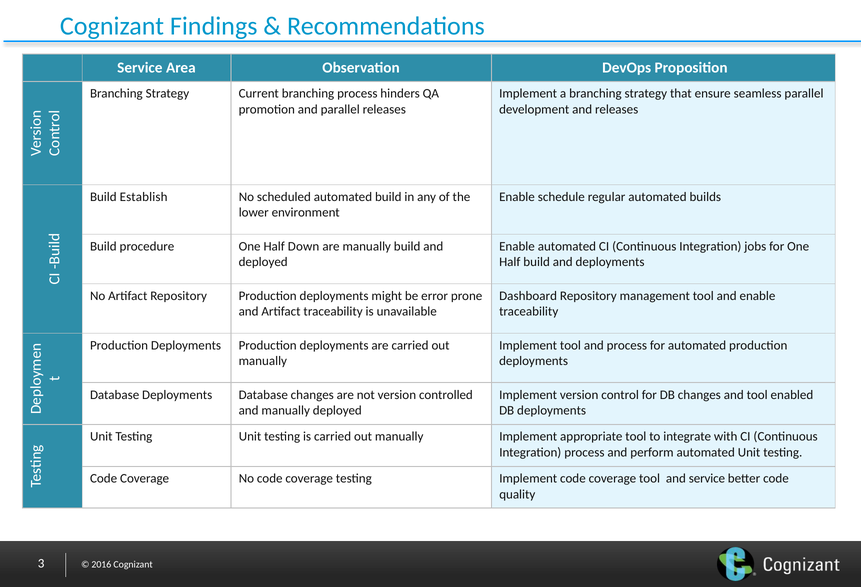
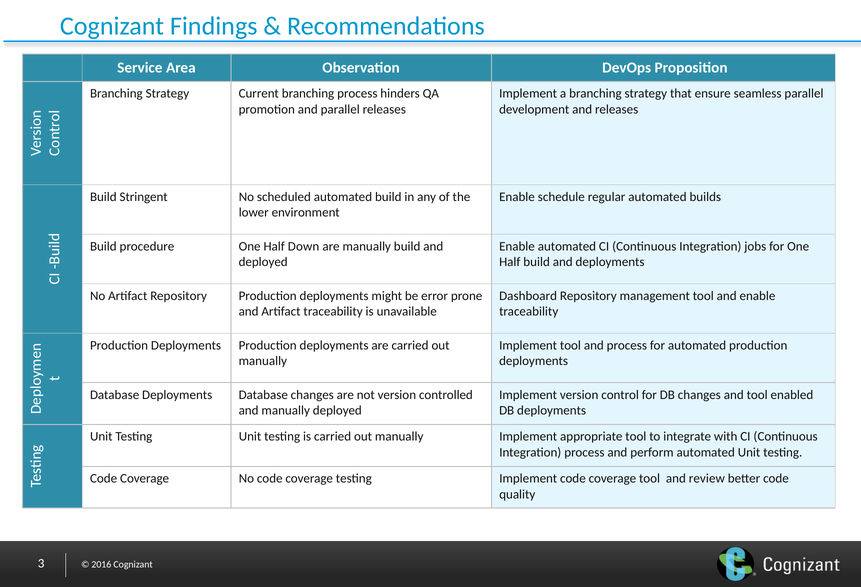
Establish: Establish -> Stringent (144, 197)
and service: service -> review (707, 478)
